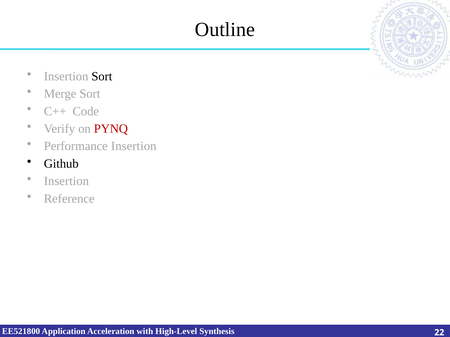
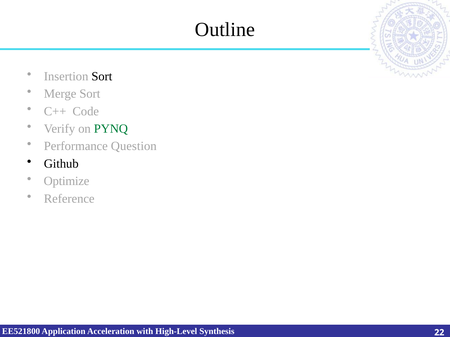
PYNQ colour: red -> green (111, 129)
Performance Insertion: Insertion -> Question (134, 146)
Insertion: Insertion -> Optimize (67, 181)
